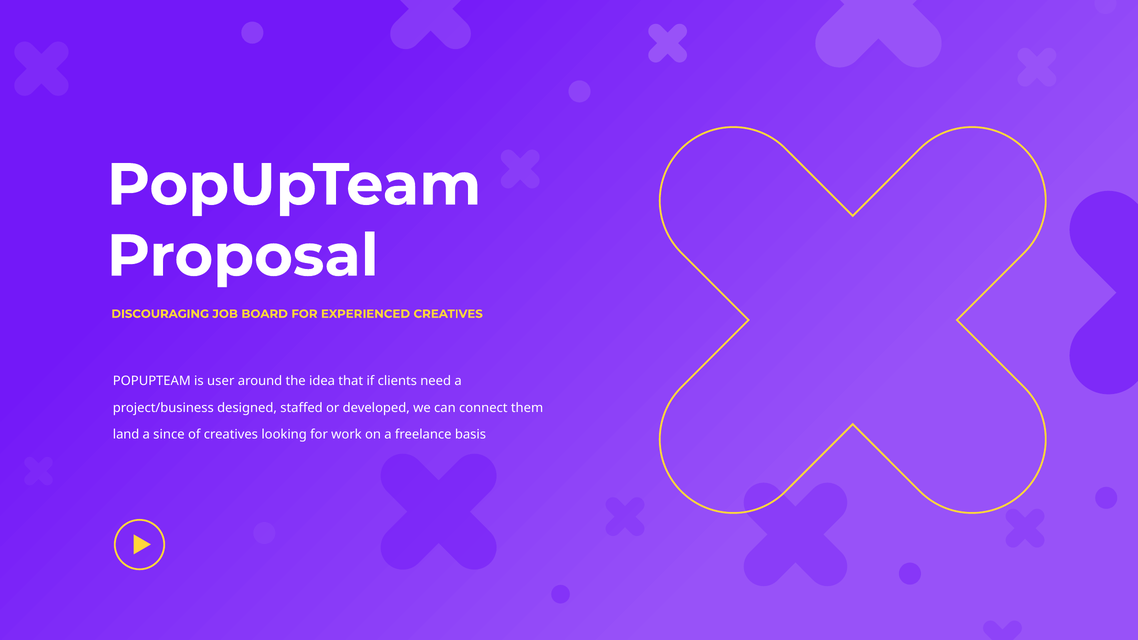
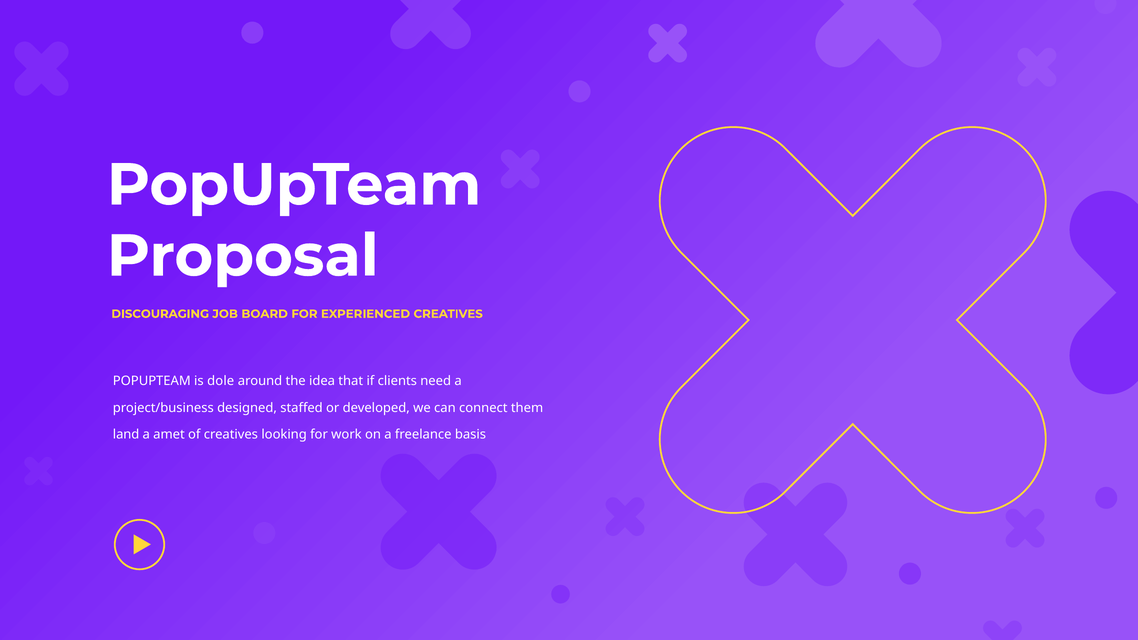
user: user -> dole (221, 381)
since: since -> amet (169, 435)
